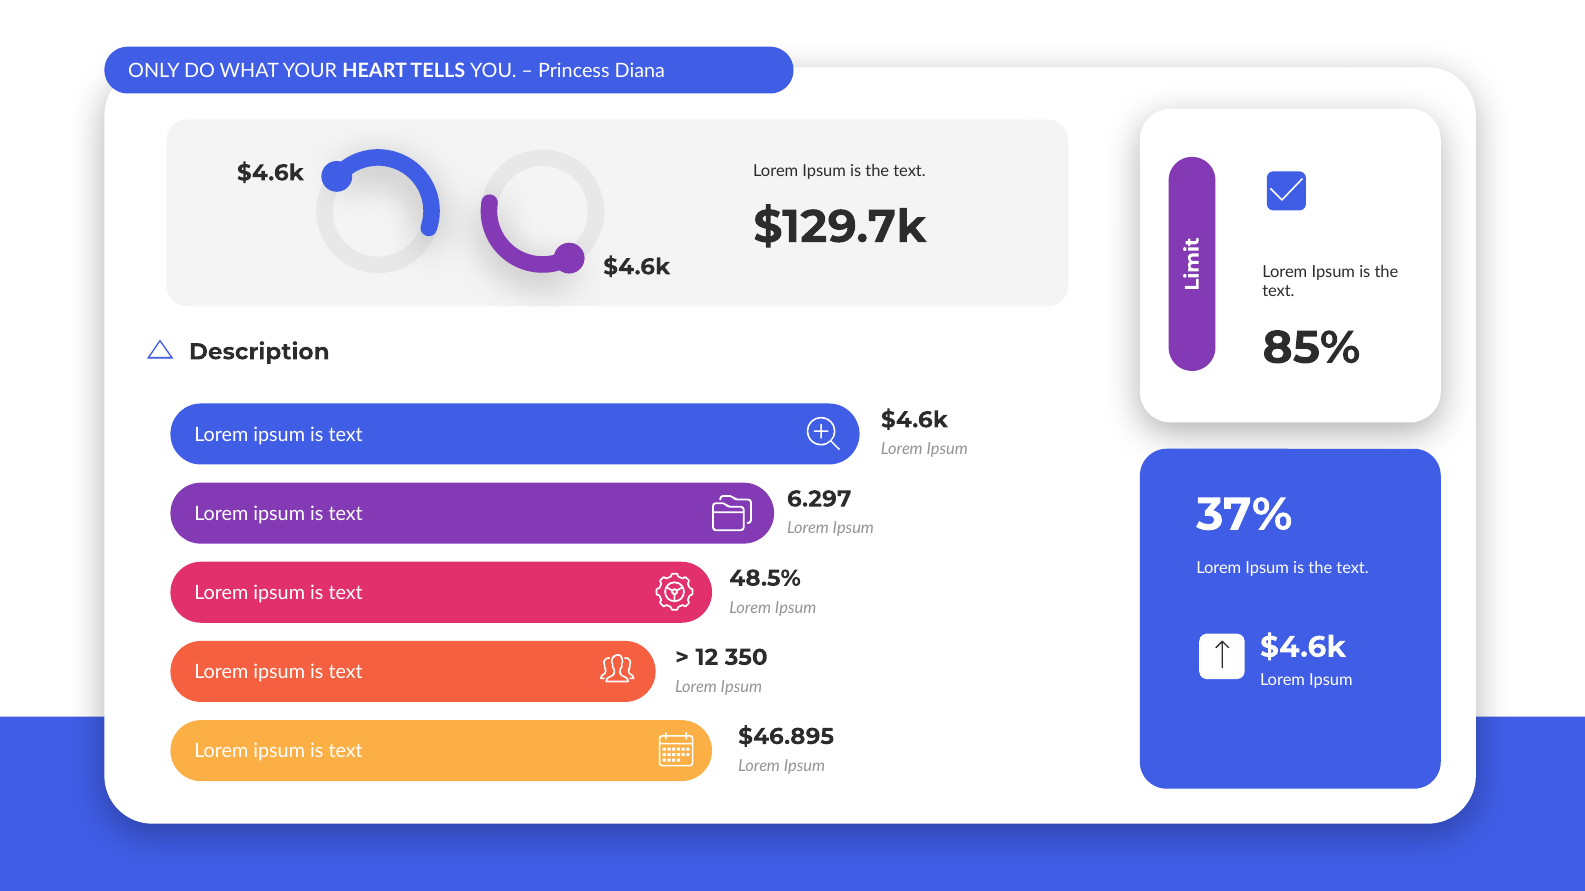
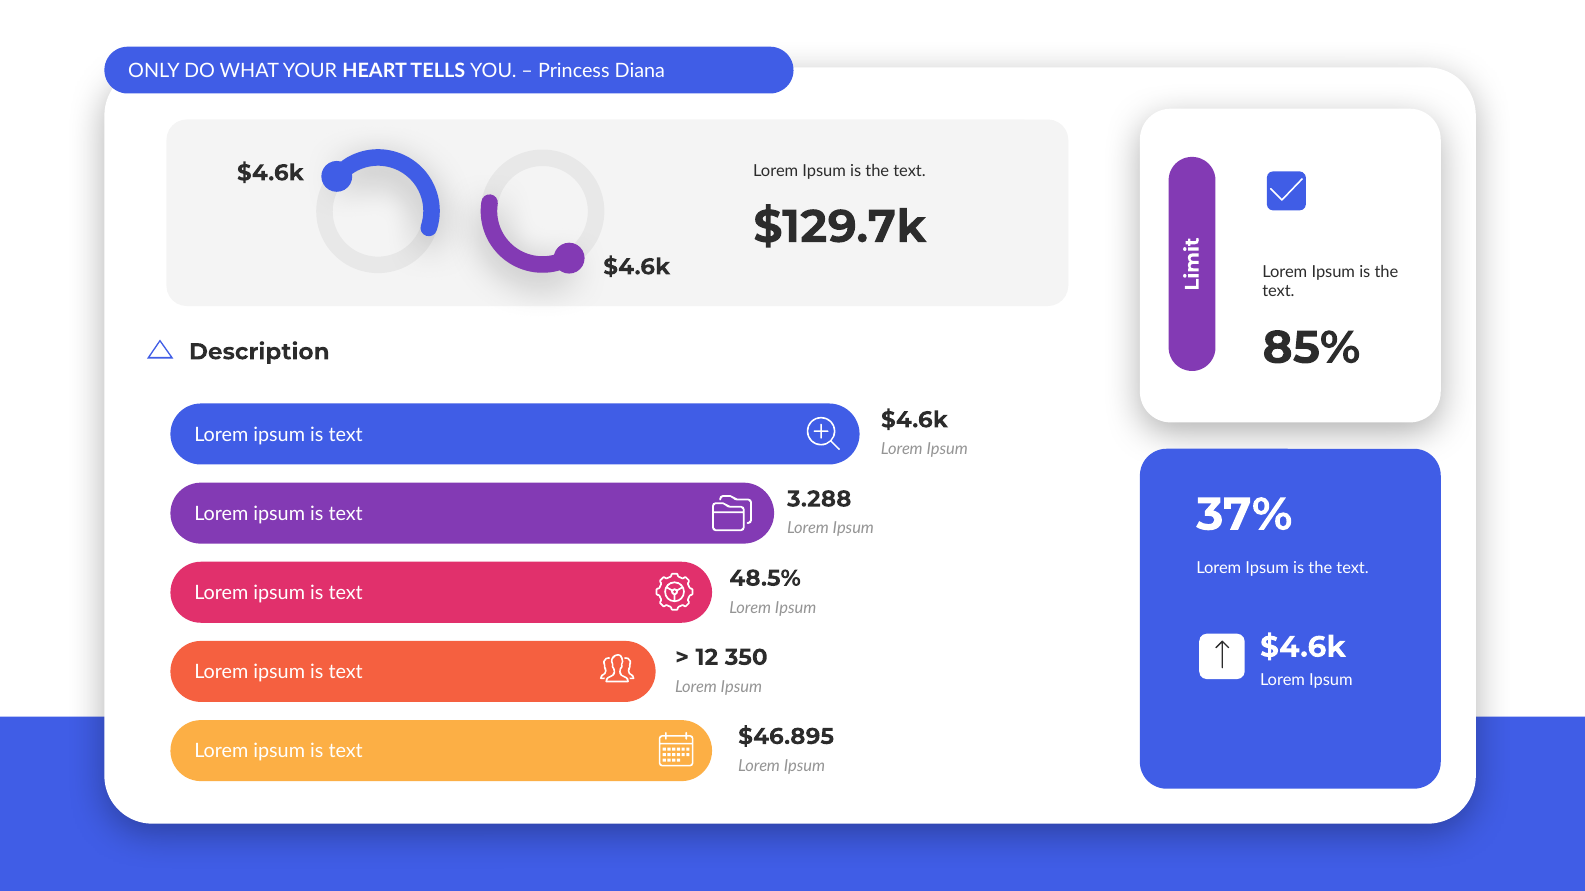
6.297: 6.297 -> 3.288 (819, 499)
